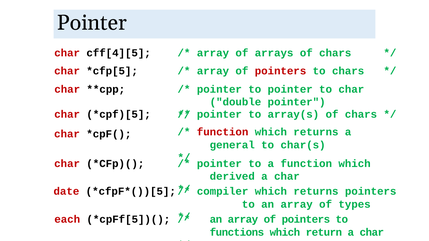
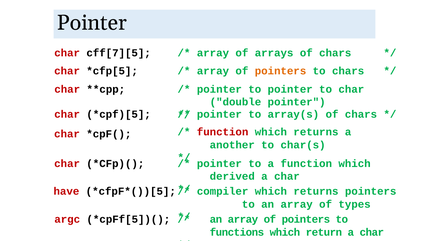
cff[4][5: cff[4][5 -> cff[7][5 (119, 53)
pointers colour: red -> orange (281, 71)
general: general -> another (232, 145)
date: date -> have (66, 192)
each: each -> argc (67, 220)
